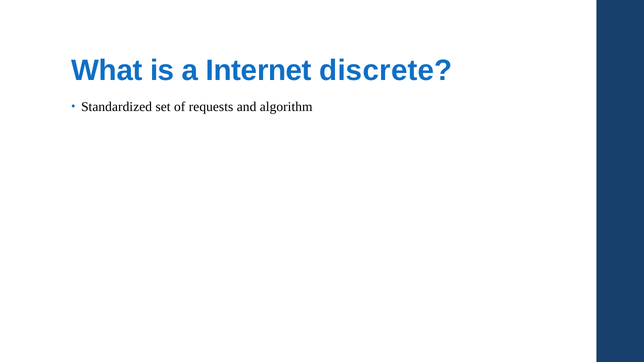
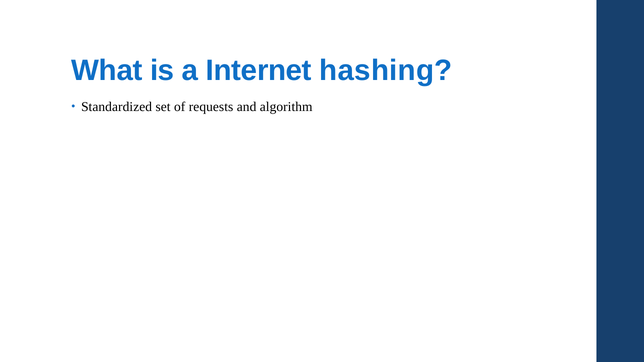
discrete: discrete -> hashing (386, 71)
